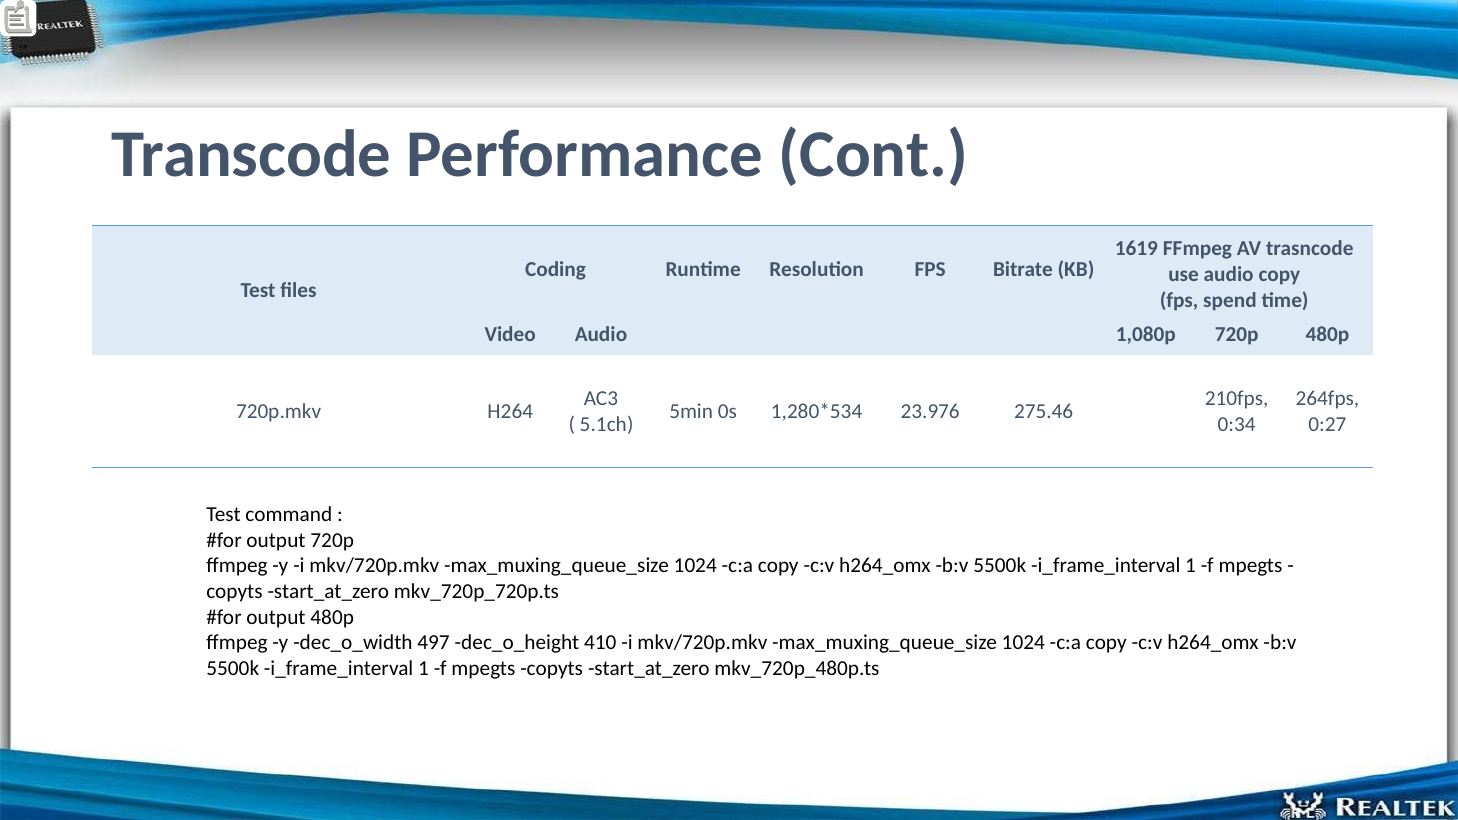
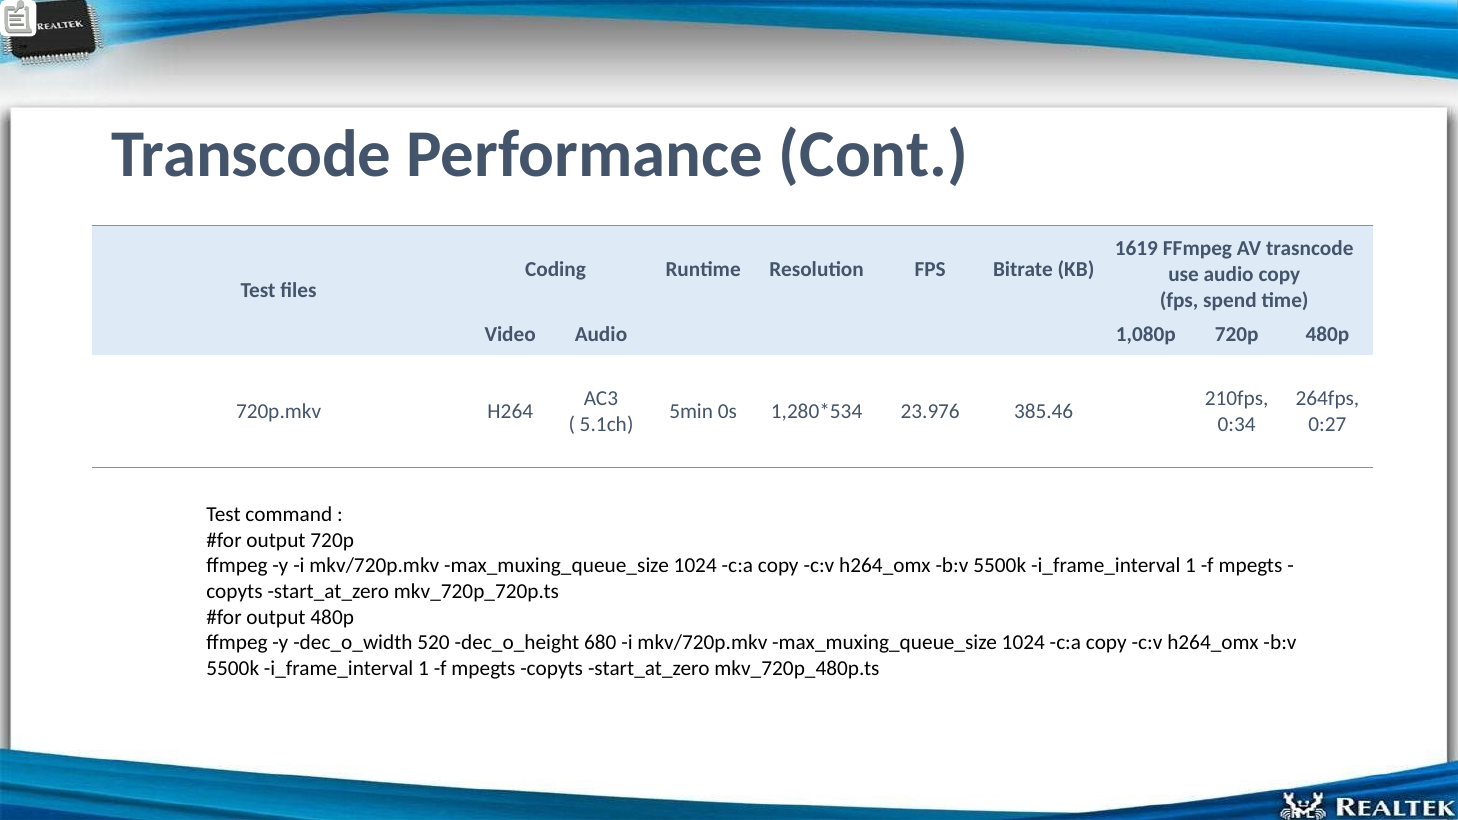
275.46: 275.46 -> 385.46 (1044, 412)
497: 497 -> 520 (434, 643)
410: 410 -> 680 (600, 643)
